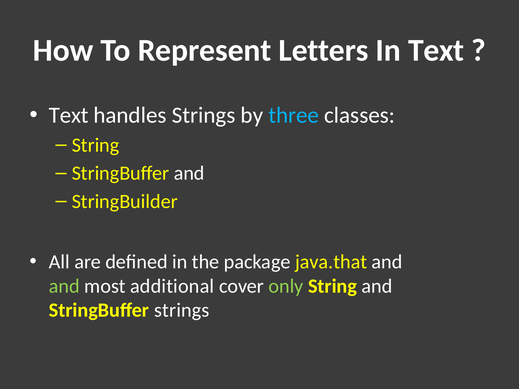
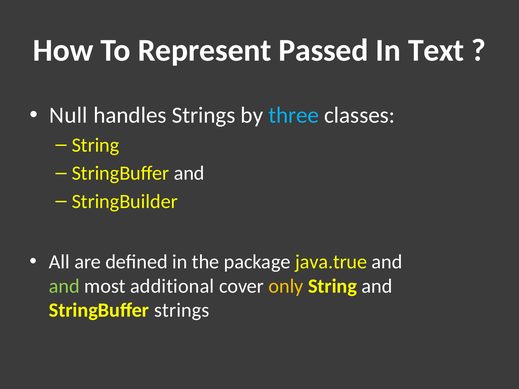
Letters: Letters -> Passed (323, 50)
Text: Text -> Null (68, 115)
java.that: java.that -> java.true (331, 262)
only colour: light green -> yellow (286, 286)
